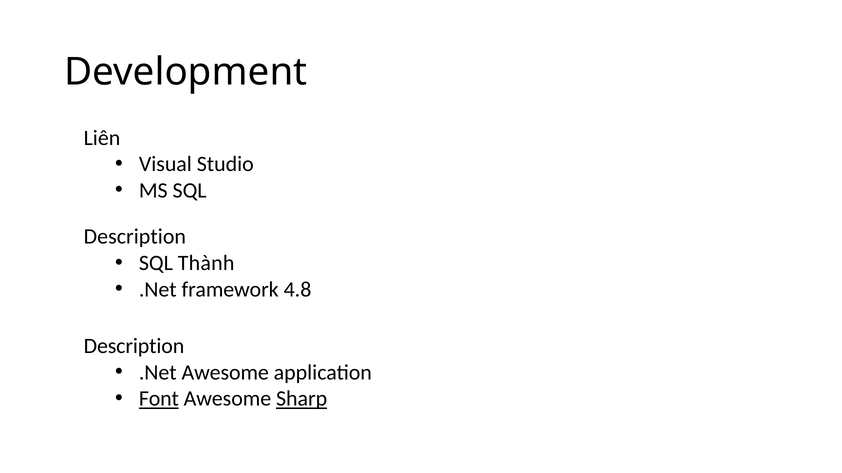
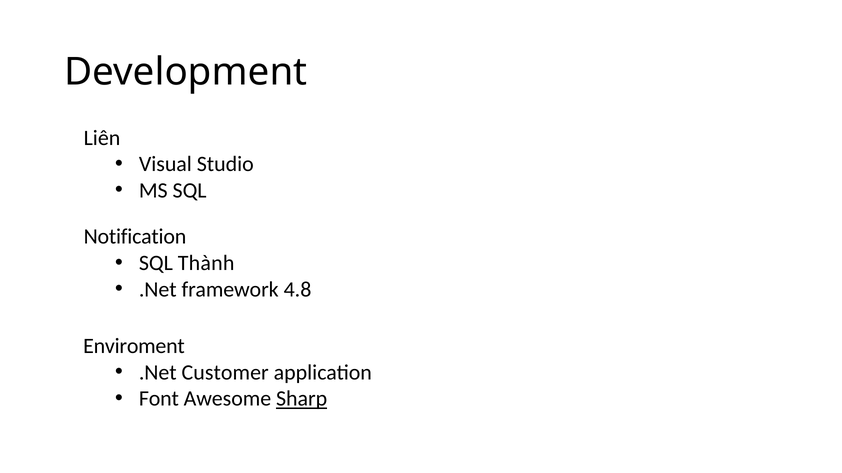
Description: Description -> Notification (135, 237)
Description: Description -> Enviroment (134, 347)
.Net Awesome: Awesome -> Customer (225, 373)
Font underline: present -> none (159, 399)
